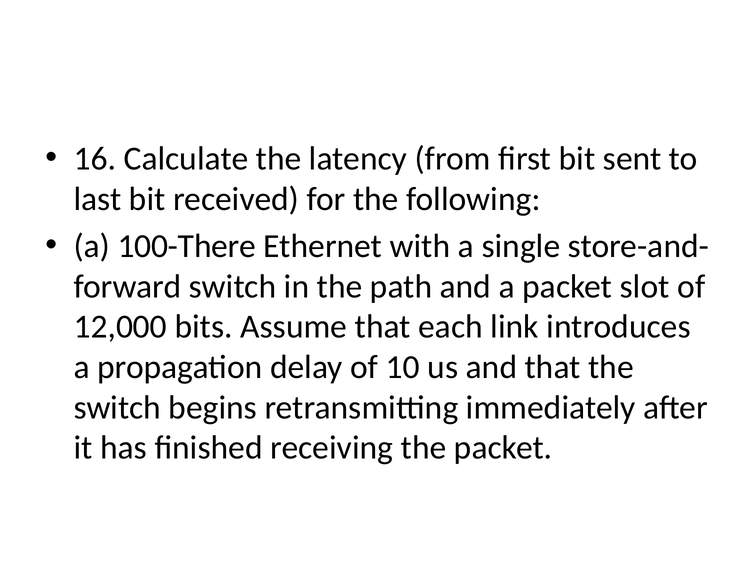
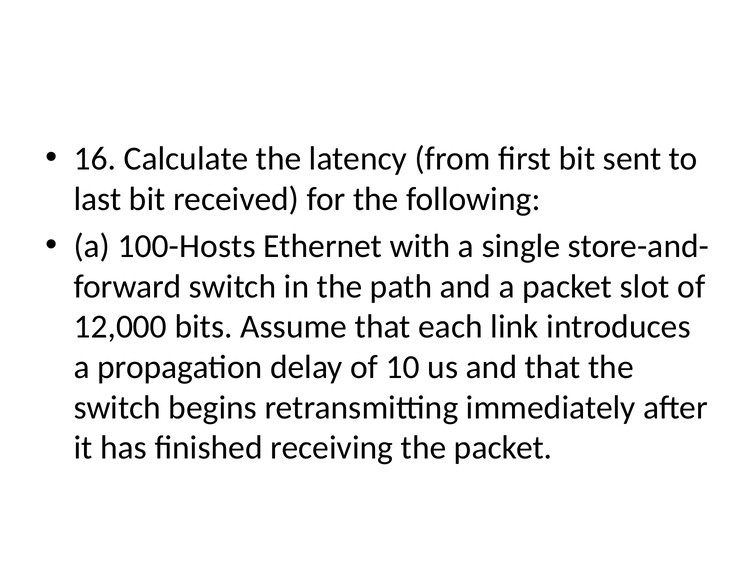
100-There: 100-There -> 100-Hosts (187, 246)
